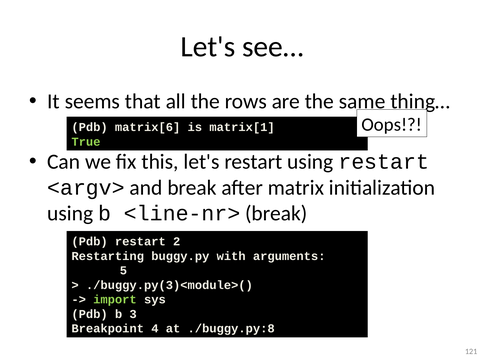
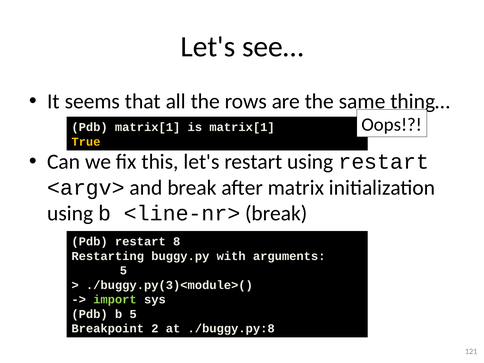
Pdb matrix[6: matrix[6 -> matrix[1 (148, 127)
True colour: light green -> yellow (86, 142)
2: 2 -> 8 (177, 242)
b 3: 3 -> 5 (133, 314)
4: 4 -> 2 (155, 329)
